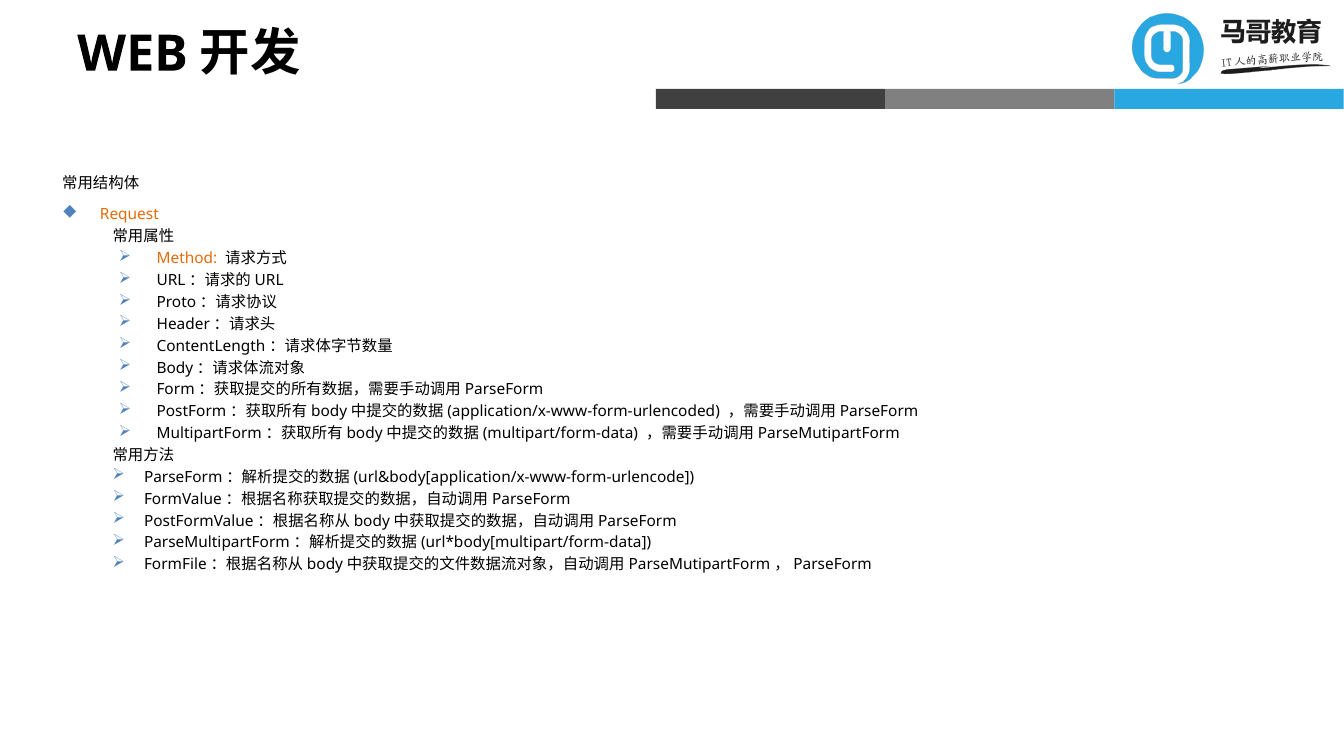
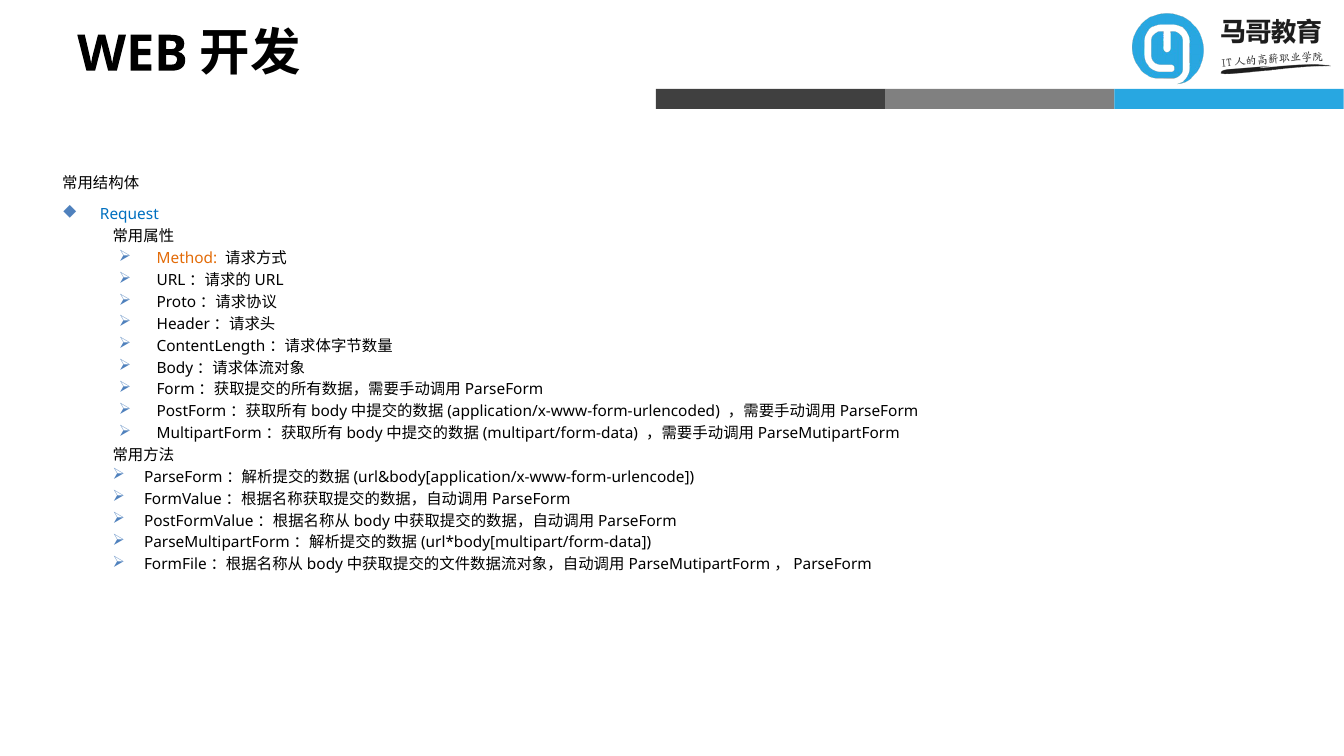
Request colour: orange -> blue (129, 215)
